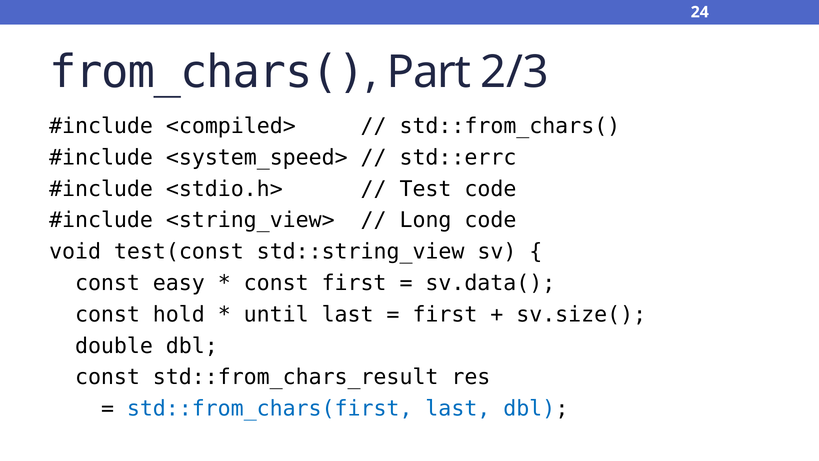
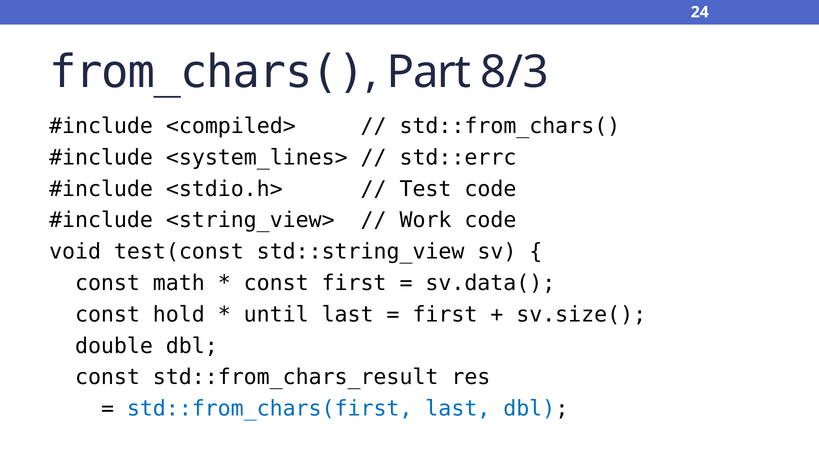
2/3: 2/3 -> 8/3 (515, 72)
<system_speed>: <system_speed> -> <system_lines> (257, 157)
Long: Long -> Work (426, 220)
easy: easy -> math (179, 283)
